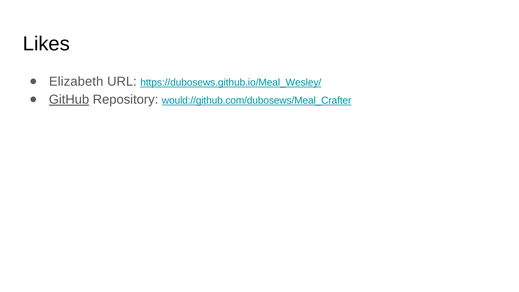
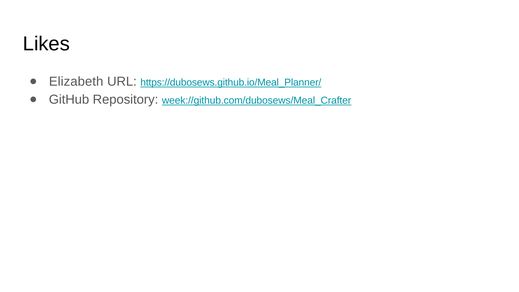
https://dubosews.github.io/Meal_Wesley/: https://dubosews.github.io/Meal_Wesley/ -> https://dubosews.github.io/Meal_Planner/ (231, 83)
GitHub underline: present -> none (69, 100)
would://github.com/dubosews/Meal_Crafter: would://github.com/dubosews/Meal_Crafter -> week://github.com/dubosews/Meal_Crafter (257, 100)
